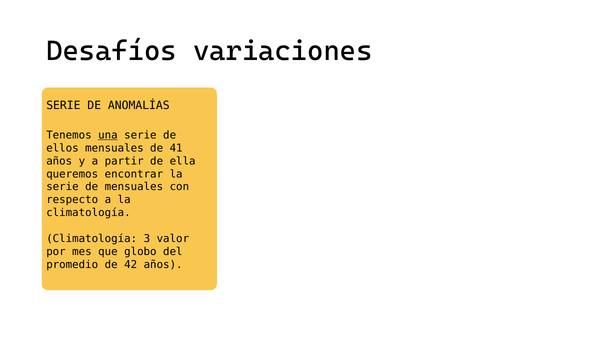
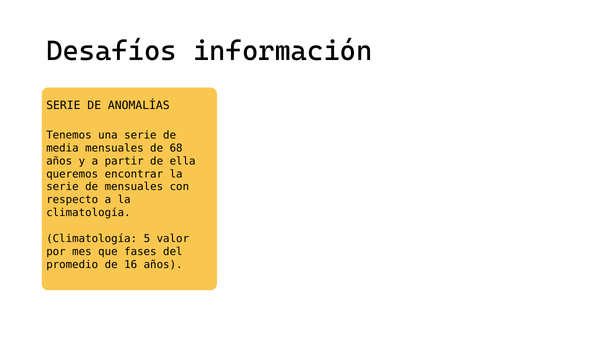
variaciones: variaciones -> información (283, 51)
una underline: present -> none (108, 135)
ellos: ellos -> media (62, 148)
41: 41 -> 68 (176, 148)
3: 3 -> 5 (147, 239)
globo: globo -> fases (140, 252)
42: 42 -> 16 (131, 264)
